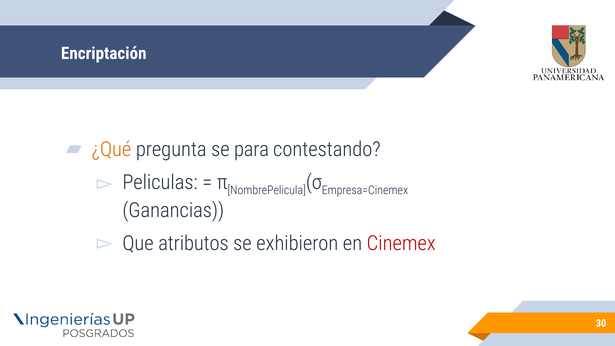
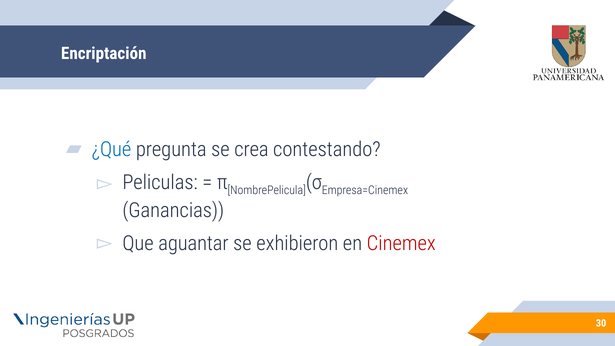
¿Qué colour: orange -> blue (111, 149)
para: para -> crea (251, 149)
atributos: atributos -> aguantar (193, 244)
